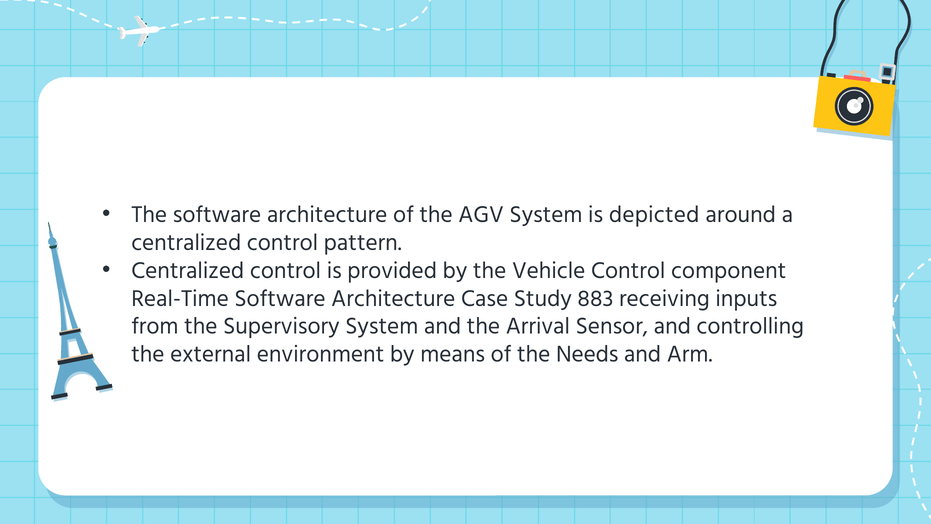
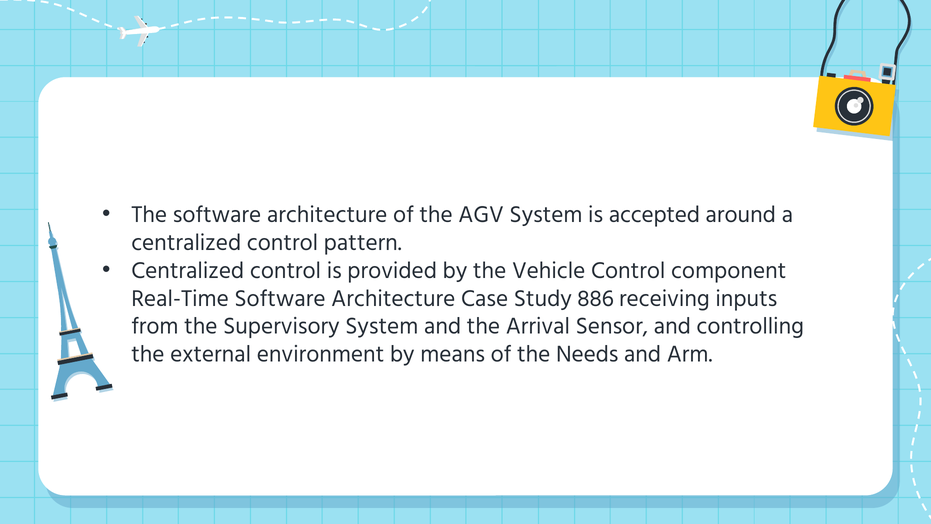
depicted: depicted -> accepted (654, 214)
883: 883 -> 886 (596, 298)
